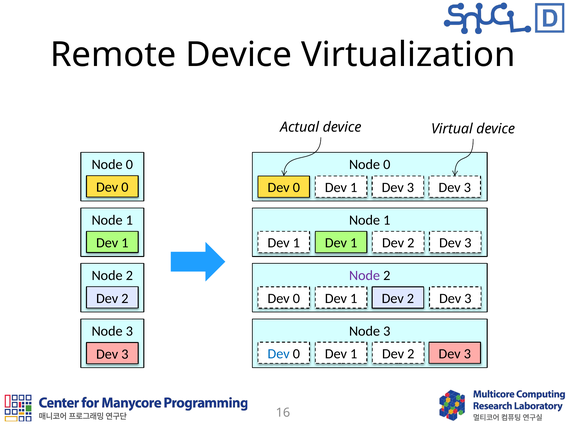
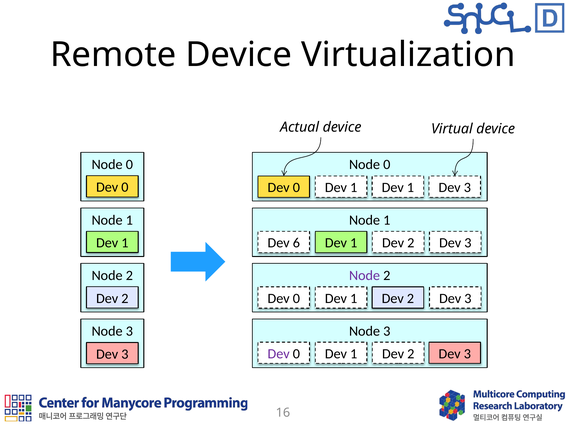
3: 3 -> 1 (410, 188)
1: 1 -> 6 (296, 243)
Dev colour: blue -> purple (279, 354)
